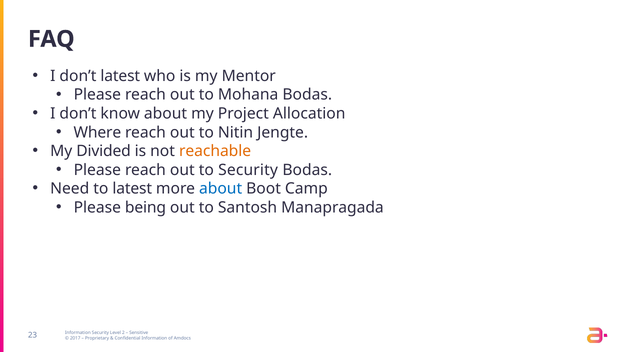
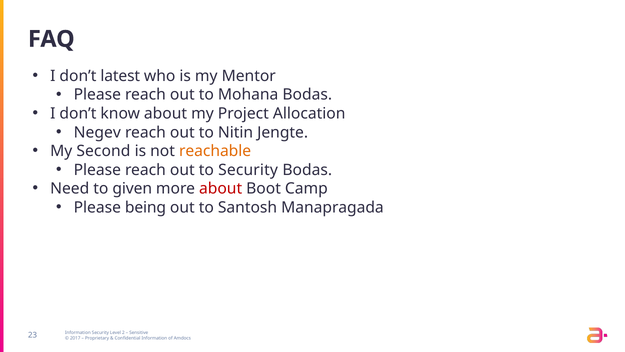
Where: Where -> Negev (97, 132)
Divided: Divided -> Second (103, 151)
to latest: latest -> given (132, 188)
about colour: blue -> red (221, 188)
